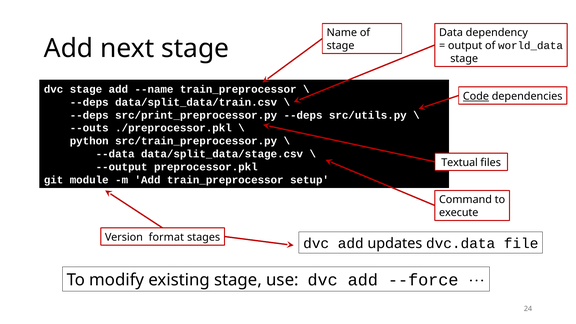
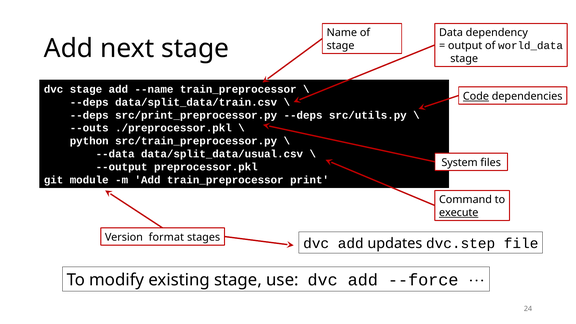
data/split_data/stage.csv: data/split_data/stage.csv -> data/split_data/usual.csv (222, 154)
Textual: Textual -> System (460, 163)
setup: setup -> print (310, 180)
execute underline: none -> present (459, 213)
dvc.data: dvc.data -> dvc.step (461, 243)
